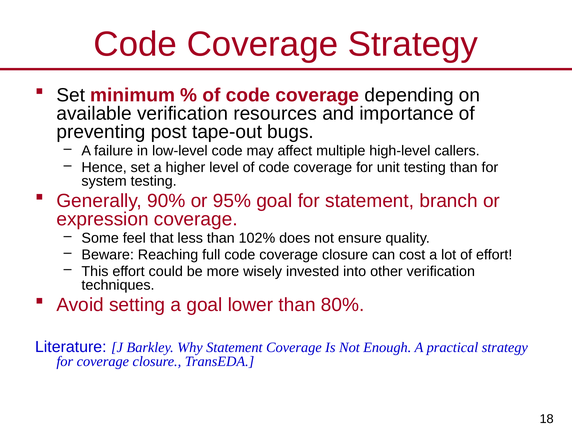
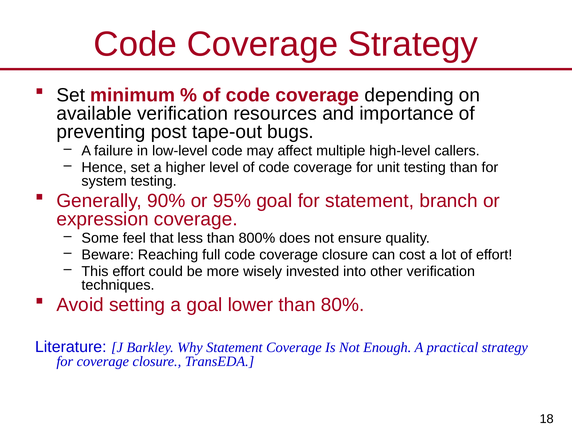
102%: 102% -> 800% (257, 238)
